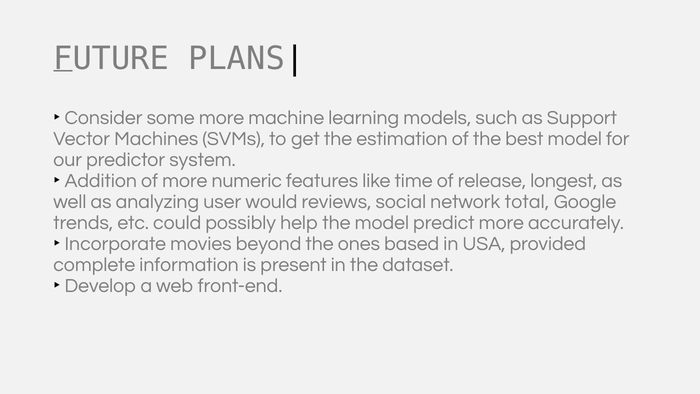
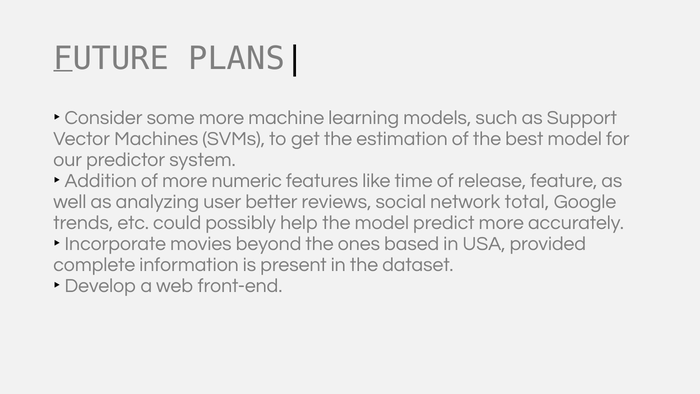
longest: longest -> feature (564, 181)
would: would -> better (271, 202)
